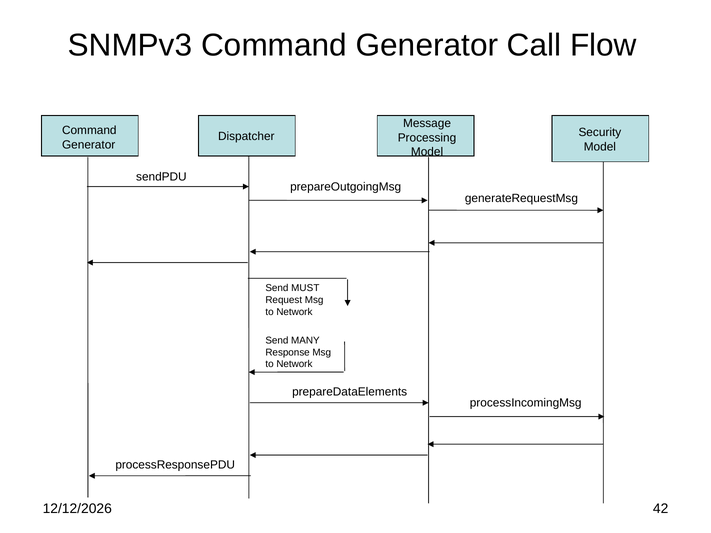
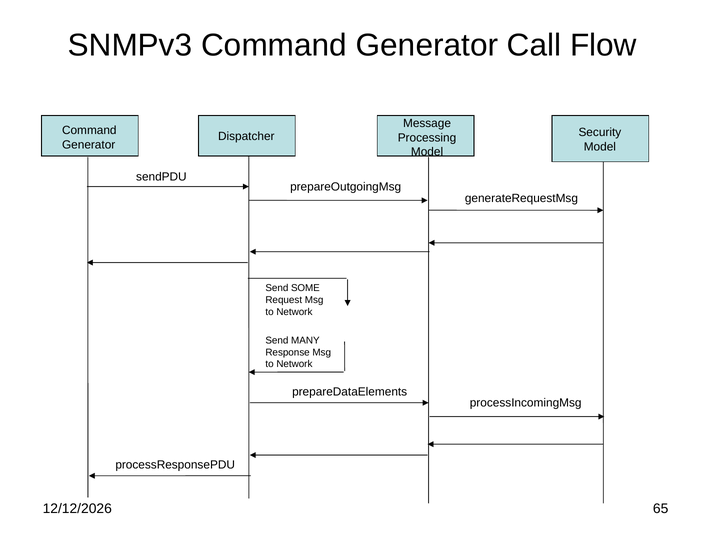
MUST: MUST -> SOME (305, 288)
42: 42 -> 65 (661, 509)
